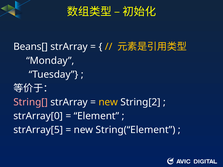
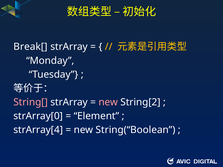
Beans[: Beans[ -> Break[ (31, 47)
new colour: yellow -> pink (108, 102)
strArray[5: strArray[5 -> strArray[4 (38, 130)
String(“Element: String(“Element -> String(“Boolean (135, 130)
